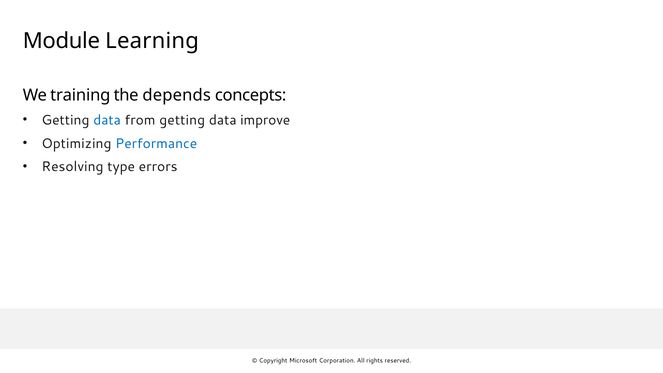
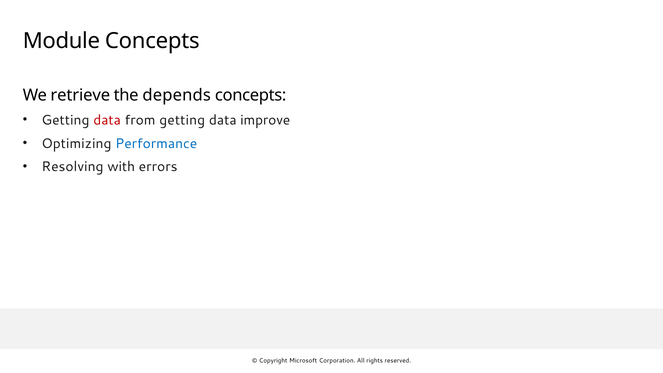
Module Learning: Learning -> Concepts (152, 41)
training: training -> retrieve (80, 95)
data colour: blue -> red (107, 120)
type: type -> with (121, 167)
